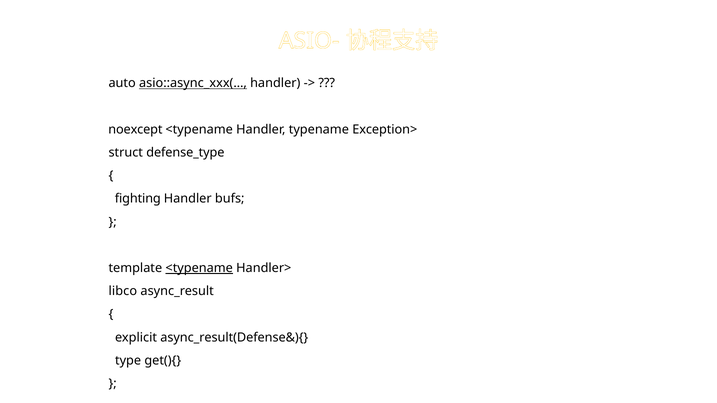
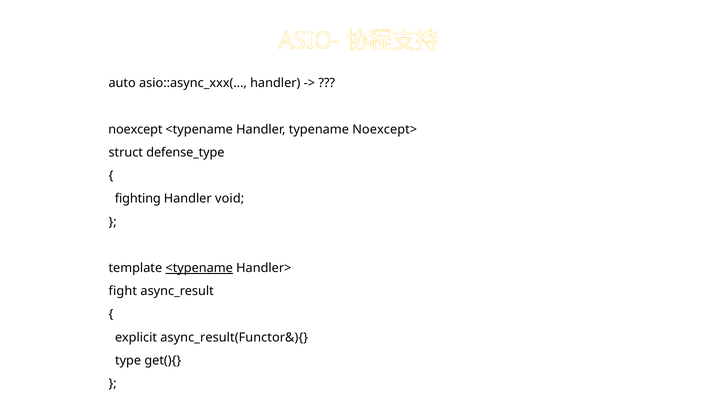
asio::async_xxx(… underline: present -> none (193, 83)
Exception>: Exception> -> Noexcept> (385, 130)
bufs: bufs -> void (230, 199)
libco: libco -> fight (123, 291)
async_result(Defense&){: async_result(Defense&){ -> async_result(Functor&){ (234, 338)
